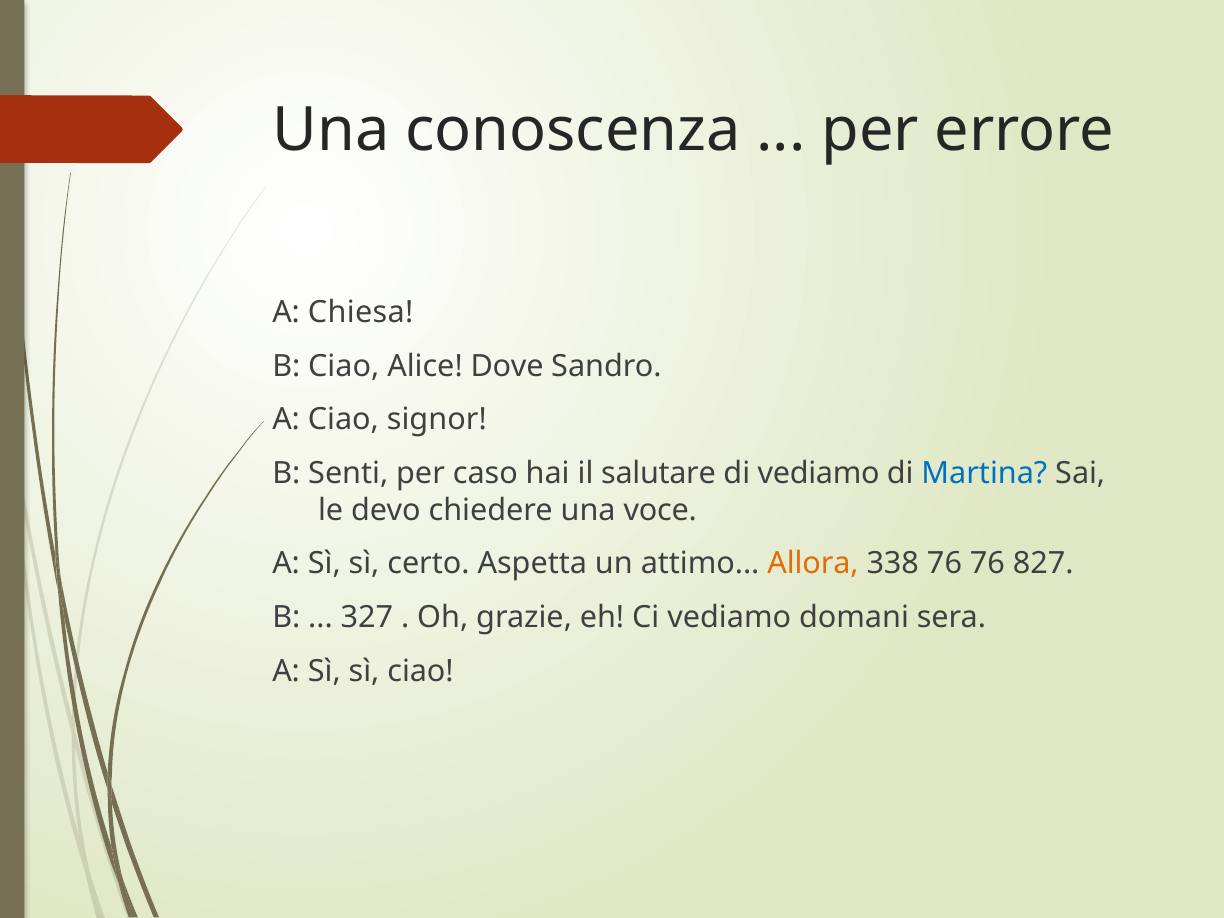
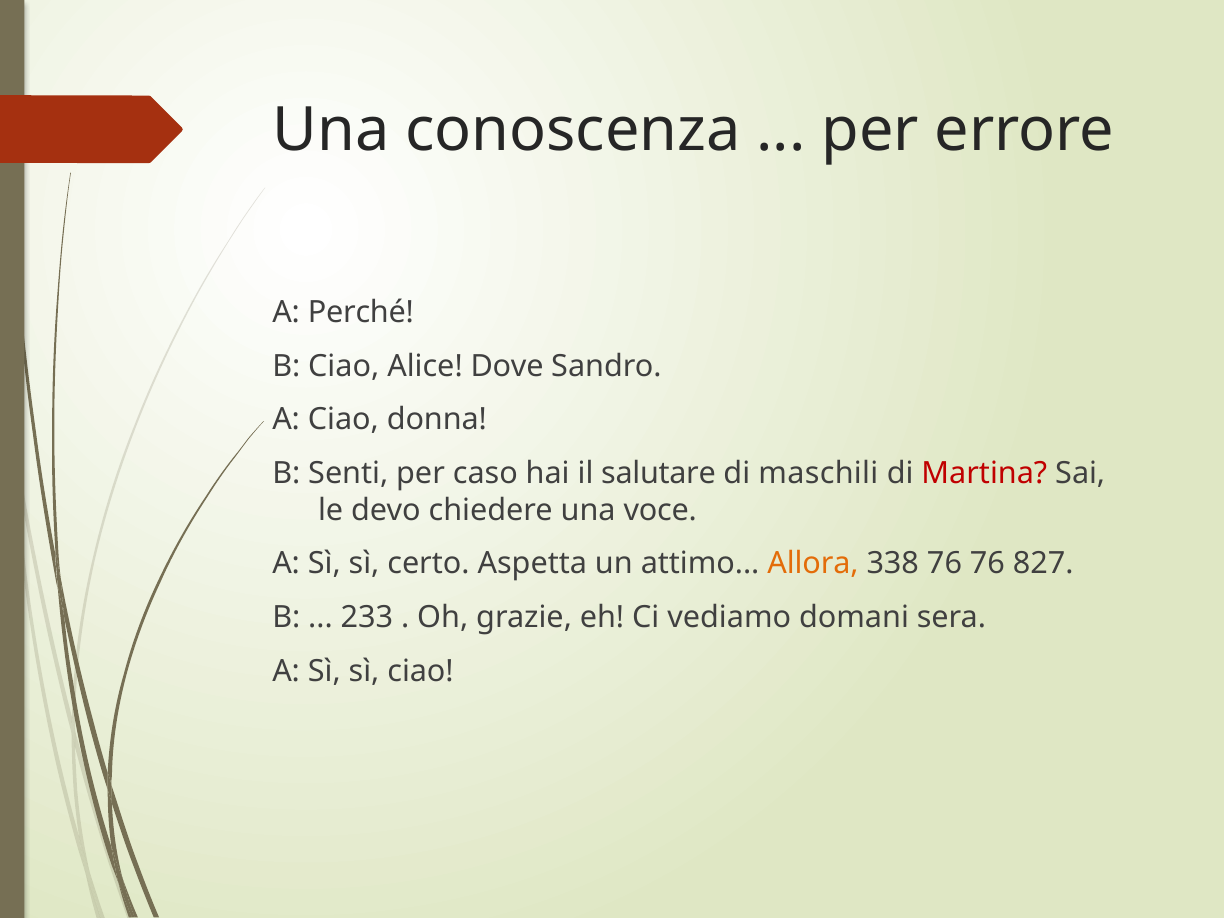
Chiesa: Chiesa -> Perché (361, 312)
signor: signor -> donna (437, 420)
di vediamo: vediamo -> maschili (818, 473)
Martina colour: blue -> red (984, 473)
327: 327 -> 233 (367, 618)
